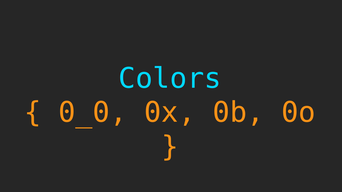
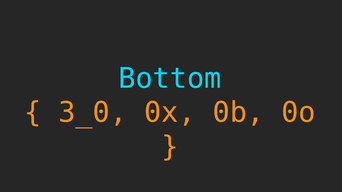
Colors: Colors -> Bottom (170, 79)
0_0: 0_0 -> 3_0 (93, 113)
